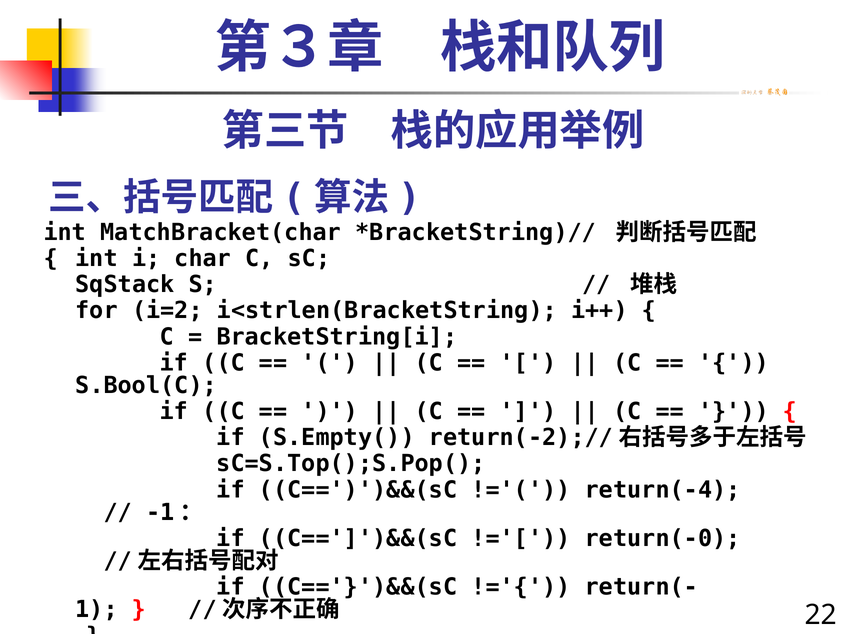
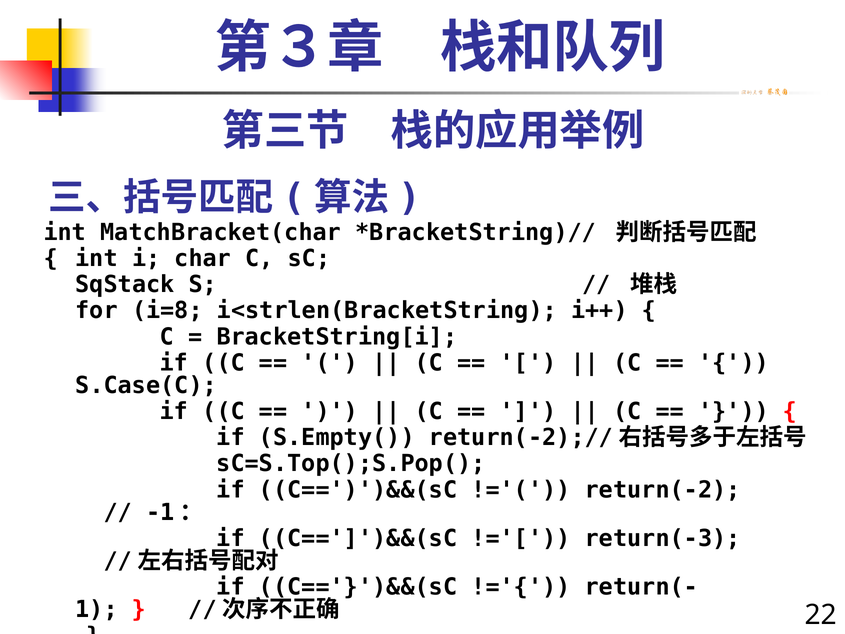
i=2: i=2 -> i=8 (167, 311)
S.Bool(C: S.Bool(C -> S.Case(C (146, 385)
return(-4: return(-4 -> return(-2 (663, 490)
return(-0: return(-0 -> return(-3 (663, 538)
